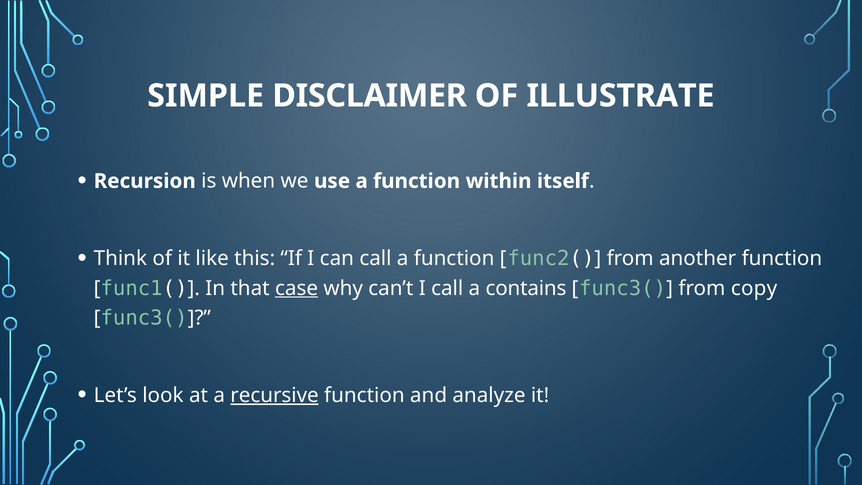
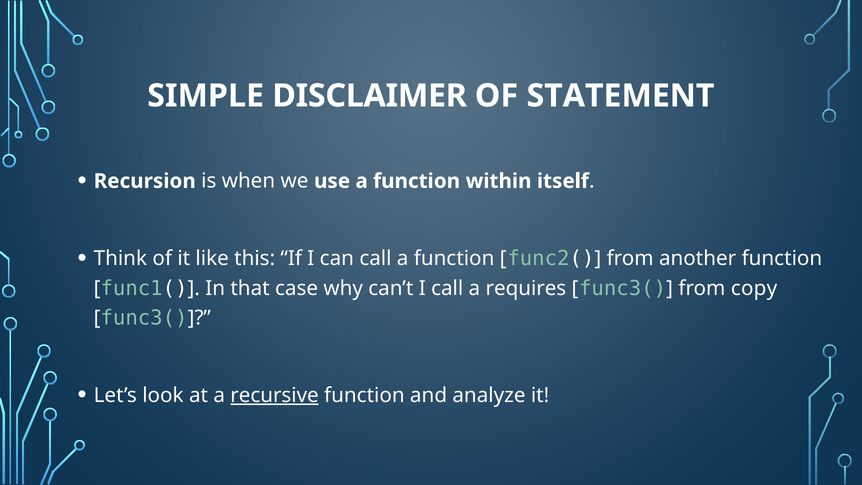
ILLUSTRATE: ILLUSTRATE -> STATEMENT (620, 96)
case underline: present -> none (297, 288)
contains: contains -> requires (526, 288)
